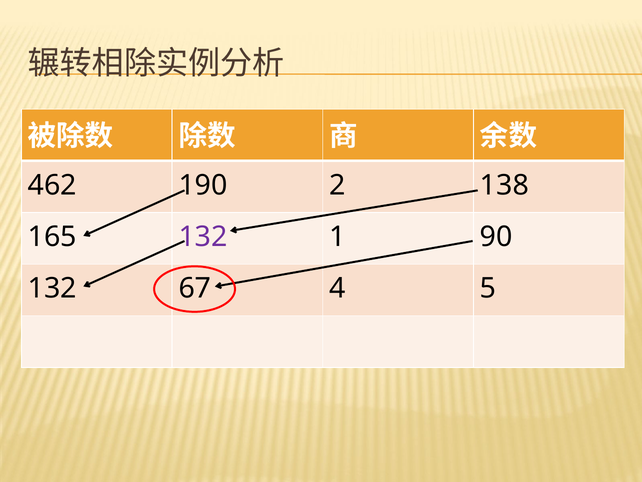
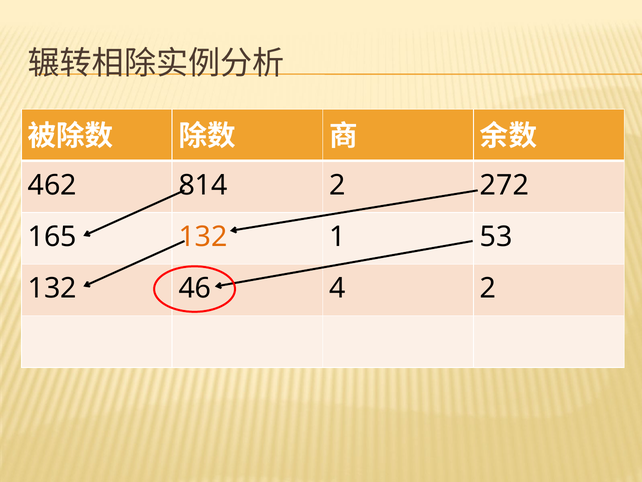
190: 190 -> 814 (203, 185)
138: 138 -> 272 (504, 185)
132 colour: purple -> orange (203, 237)
90: 90 -> 53 (496, 237)
67: 67 -> 46 (195, 288)
4 5: 5 -> 2 (488, 288)
